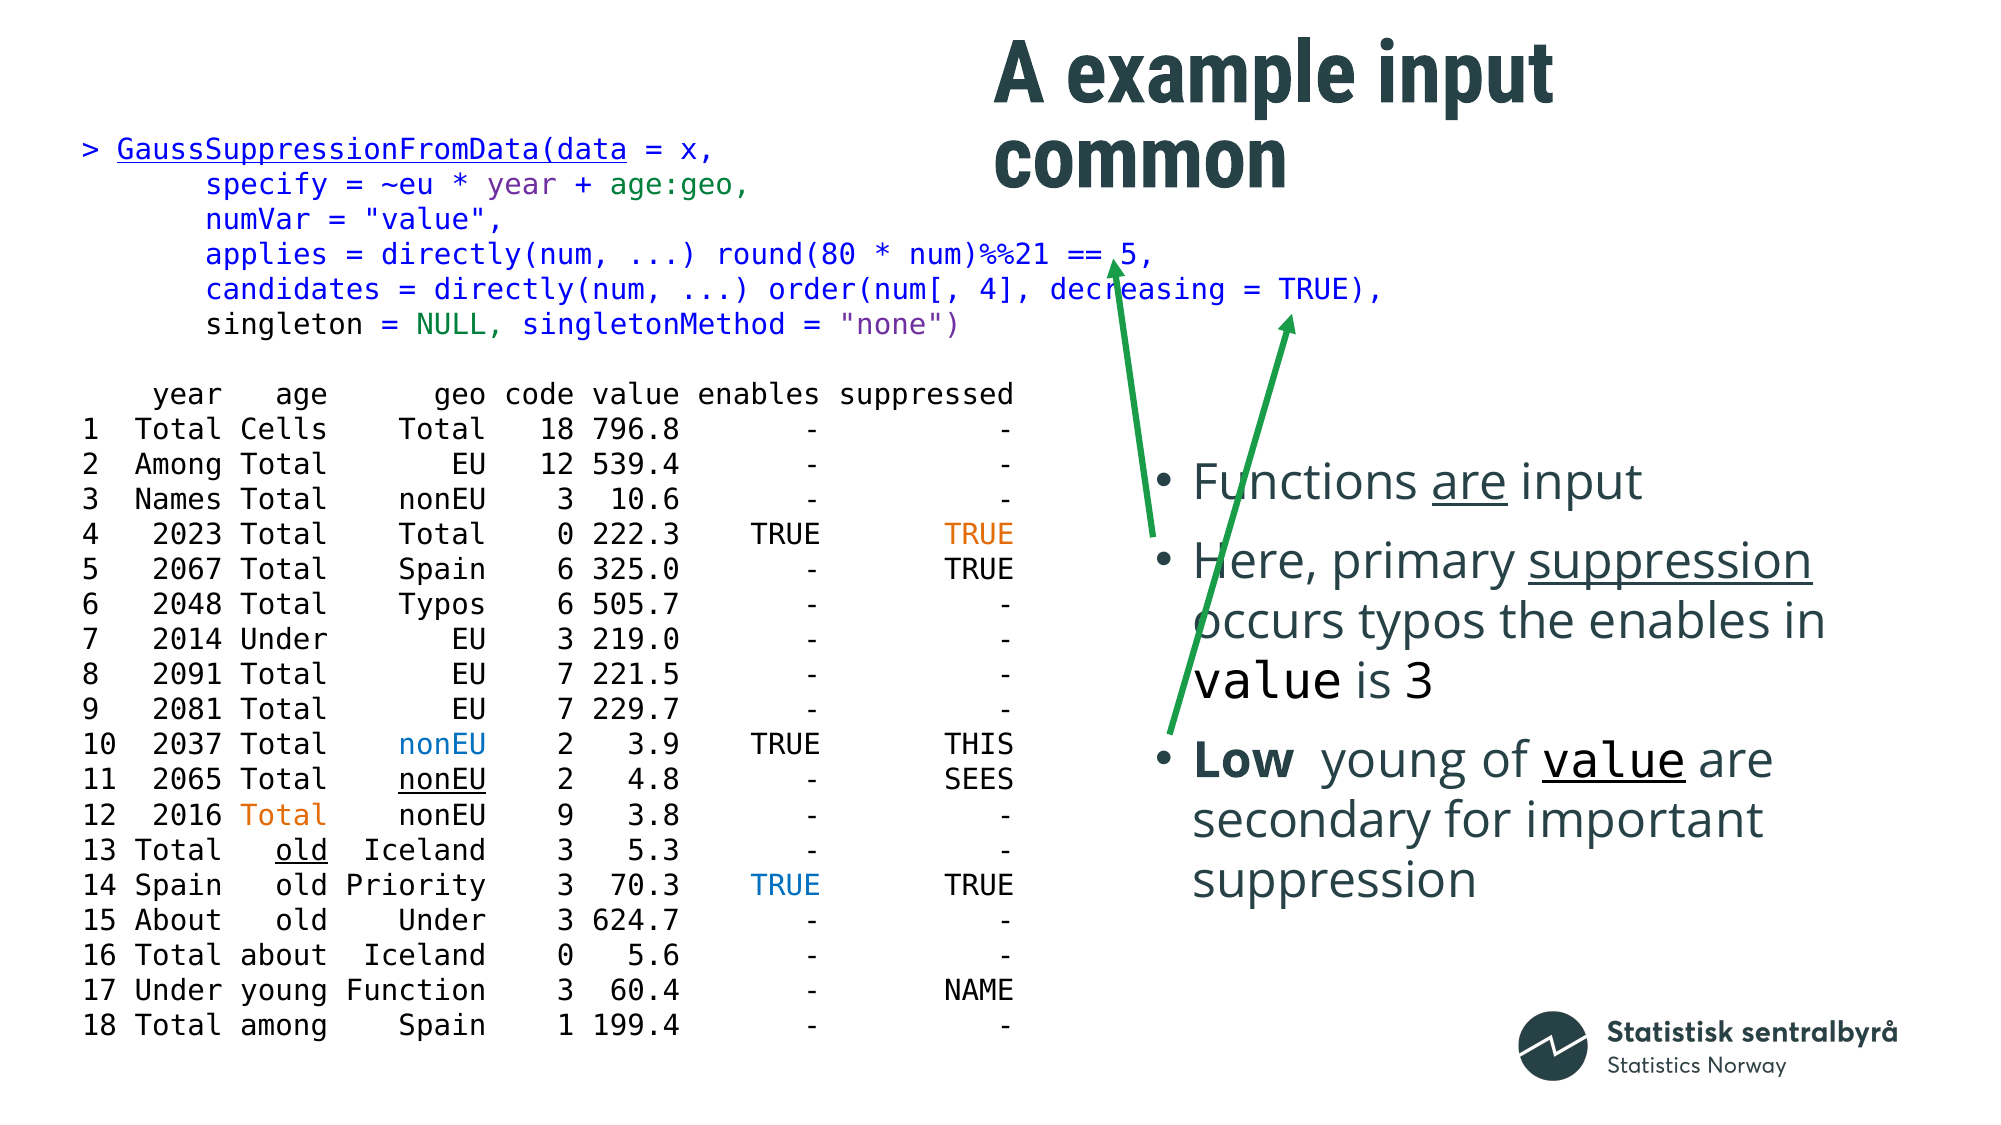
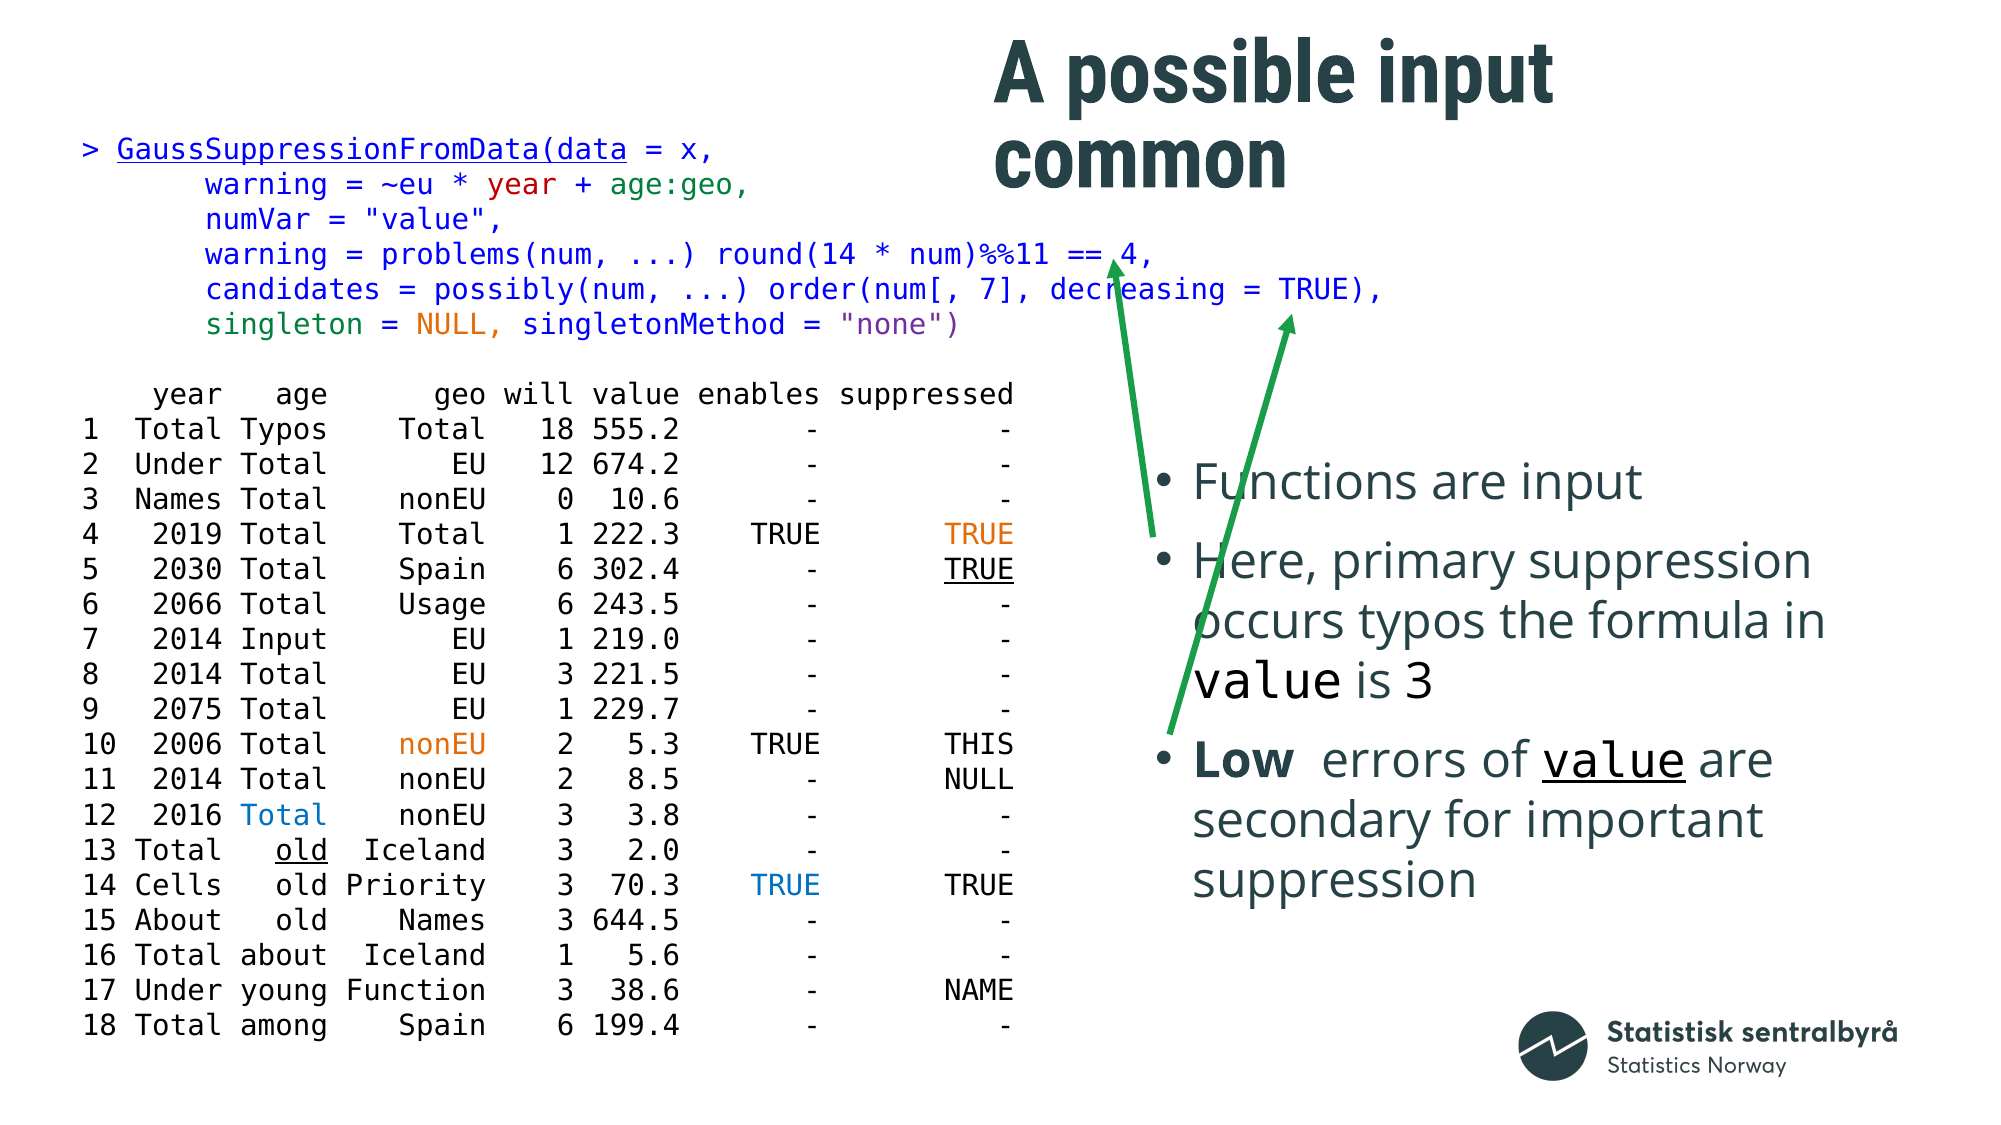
example: example -> possible (1211, 73)
specify: specify -> warning (267, 185)
year colour: purple -> red (522, 185)
applies: applies -> warning (267, 255)
directly(num: directly(num -> problems(num (495, 255)
round(80: round(80 -> round(14 (786, 255)
num)%%21: num)%%21 -> num)%%11 (979, 255)
5: 5 -> 4 (1138, 255)
directly(num: directly(num -> possibly(num (548, 290)
order(num[ 4: 4 -> 7 (1006, 290)
singleton colour: black -> green (284, 325)
NULL colour: green -> orange (460, 325)
code: code -> will (539, 395)
Total Cells: Cells -> Typos (284, 430)
796.8: 796.8 -> 555.2 (636, 430)
2 Among: Among -> Under (179, 465)
539.4: 539.4 -> 674.2 (636, 465)
are underline: present -> none (1470, 483)
nonEU 3: 3 -> 0 (566, 500)
2023: 2023 -> 2019 (187, 535)
Total 0: 0 -> 1 (566, 535)
suppression underline: present -> none (1671, 562)
2067: 2067 -> 2030 (187, 571)
325.0: 325.0 -> 302.4 (636, 571)
TRUE underline: none -> present (979, 571)
2048: 2048 -> 2066 (187, 606)
Total Typos: Typos -> Usage (442, 606)
505.7: 505.7 -> 243.5 (636, 606)
the enables: enables -> formula (1680, 622)
2014 Under: Under -> Input (284, 641)
3: 3 -> 1 (566, 641)
8 2091: 2091 -> 2014 (187, 676)
7: 7 -> 3 (566, 676)
2081: 2081 -> 2075 (187, 711)
7: 7 -> 1 (566, 711)
2037: 2037 -> 2006 (187, 746)
nonEU colour: blue -> orange (442, 746)
3.9: 3.9 -> 5.3 (654, 746)
Low young: young -> errors (1394, 761)
11 2065: 2065 -> 2014 (187, 781)
nonEU underline: present -> none (442, 781)
4.8: 4.8 -> 8.5 (654, 781)
SEES: SEES -> NULL (979, 781)
Total colour: orange -> blue (284, 816)
nonEU 9: 9 -> 3 (566, 816)
5.3: 5.3 -> 2.0 (654, 851)
14 Spain: Spain -> Cells (179, 886)
old Under: Under -> Names (442, 921)
624.7: 624.7 -> 644.5 (636, 921)
Iceland 0: 0 -> 1 (566, 956)
60.4: 60.4 -> 38.6 (645, 991)
1: 1 -> 6 (566, 1026)
